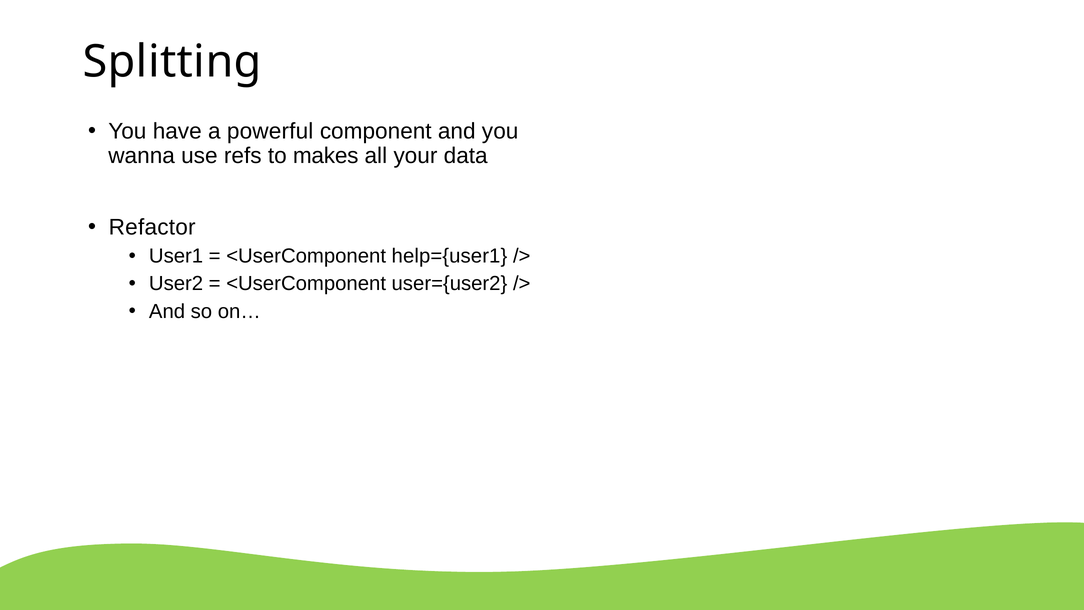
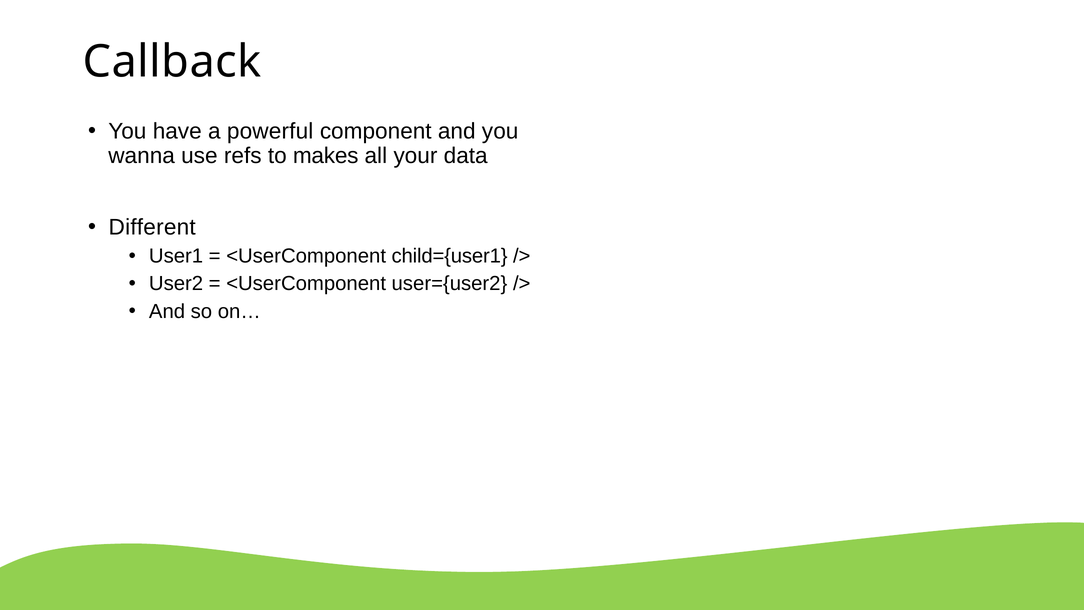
Splitting: Splitting -> Callback (172, 62)
Refactor: Refactor -> Different (152, 227)
help={user1: help={user1 -> child={user1 (450, 256)
